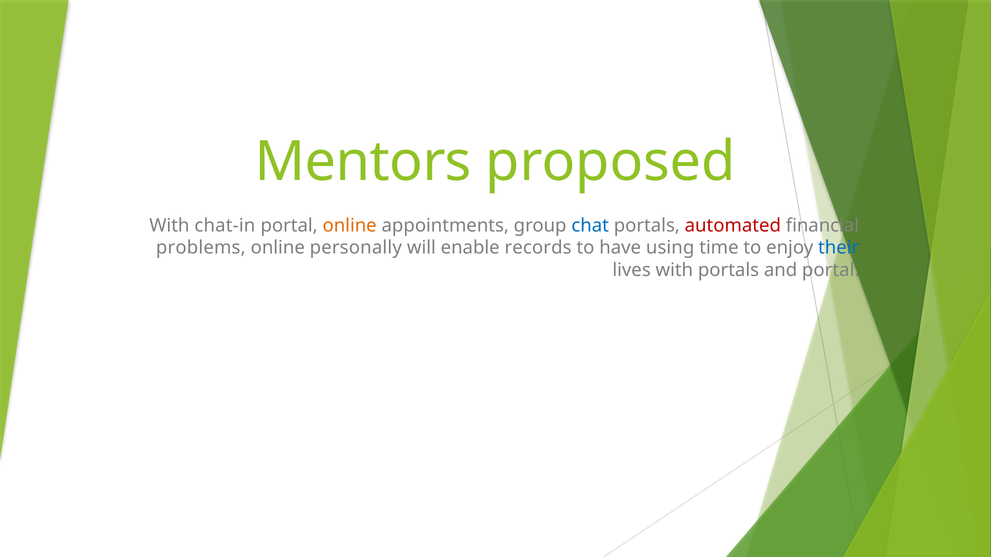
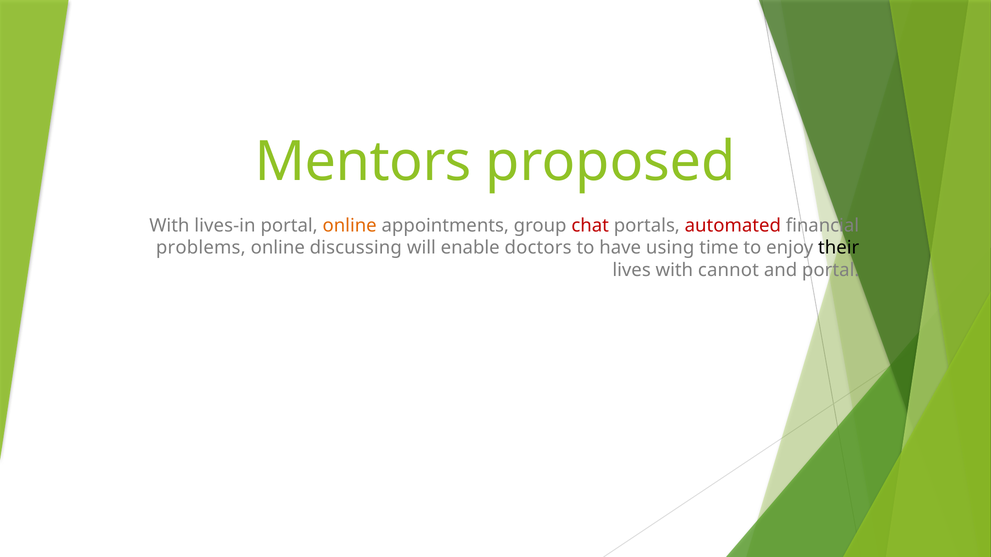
chat-in: chat-in -> lives-in (225, 226)
chat colour: blue -> red (590, 226)
personally: personally -> discussing (356, 248)
records: records -> doctors (538, 248)
their colour: blue -> black (839, 248)
with portals: portals -> cannot (728, 270)
